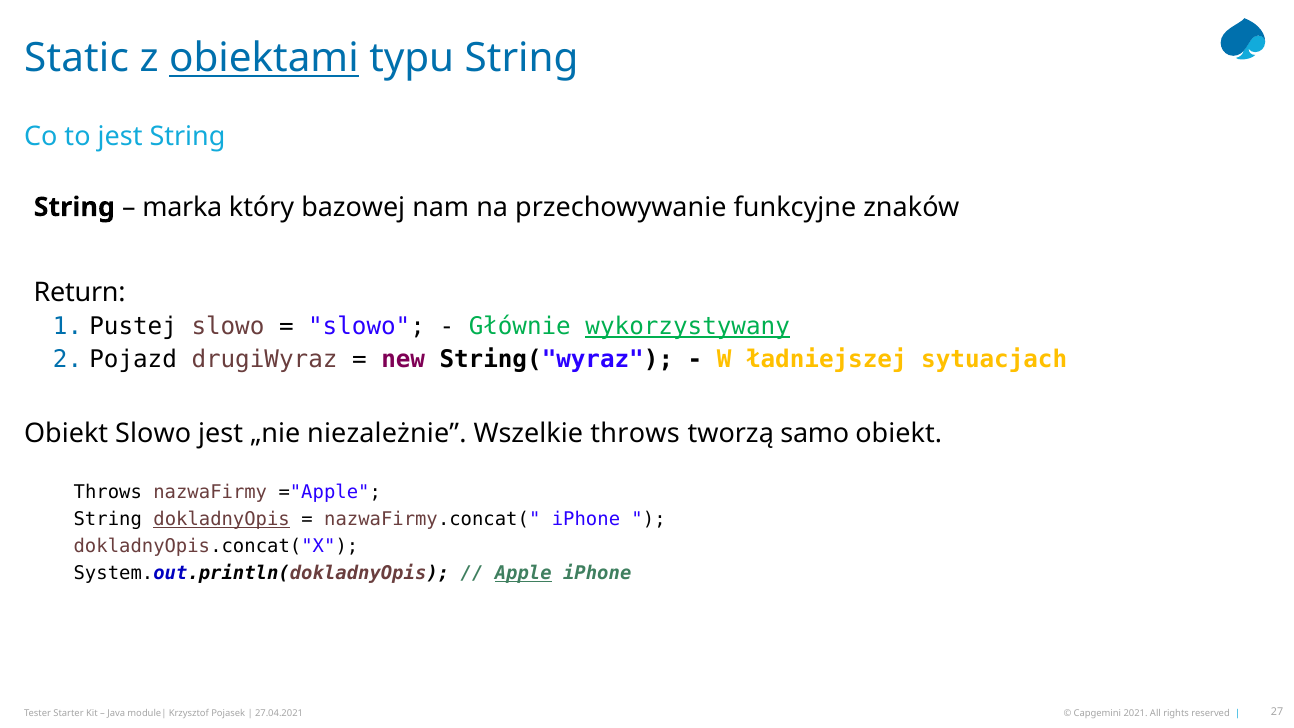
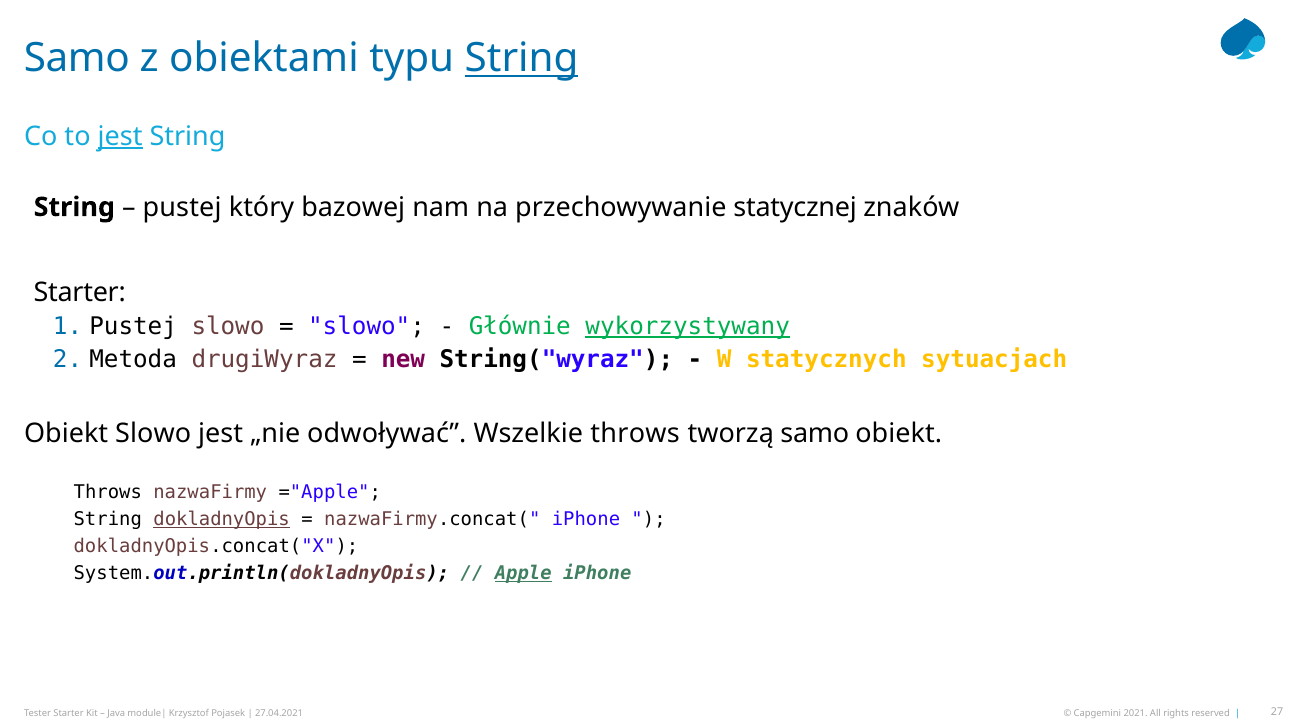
Static: Static -> Samo (77, 58)
obiektami underline: present -> none (264, 58)
String underline: none -> present (522, 58)
jest underline: none -> present (120, 136)
marka: marka -> pustej (182, 207)
funkcyjne: funkcyjne -> statycznej (795, 207)
Return: Return -> Starter (80, 292)
Pojazd: Pojazd -> Metoda (133, 360)
ładniejszej: ładniejszej -> statycznych (826, 360)
niezależnie: niezależnie -> odwoływać (387, 434)
